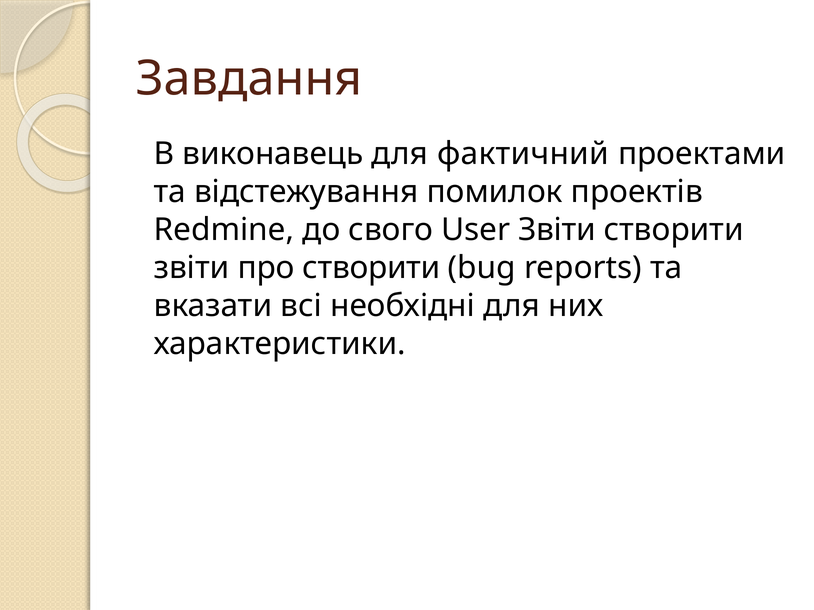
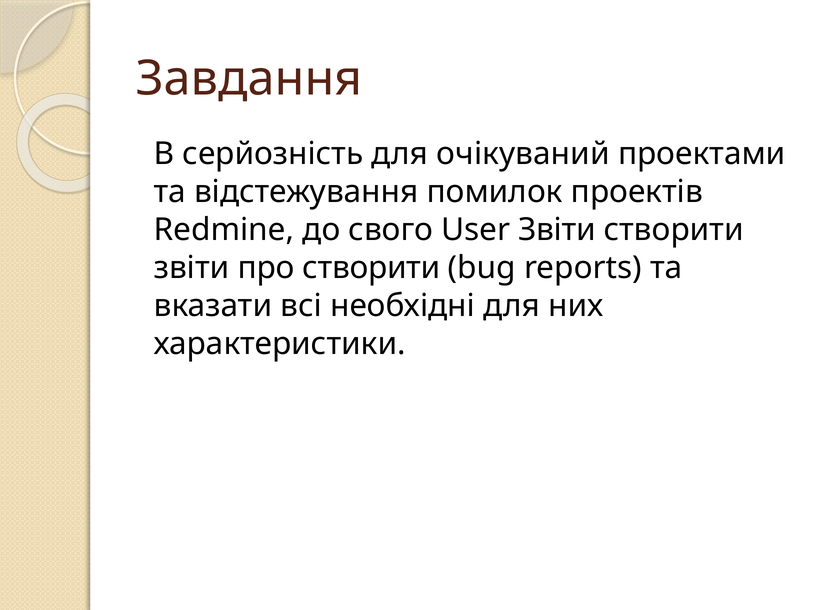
виконавець: виконавець -> серйозність (273, 154)
фактичний: фактичний -> очікуваний (523, 154)
